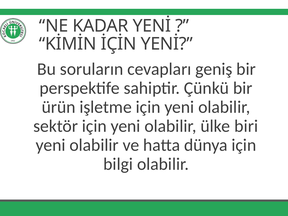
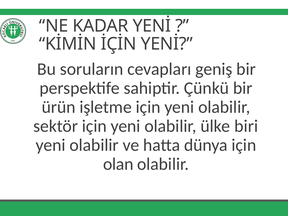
bilgi: bilgi -> olan (118, 164)
